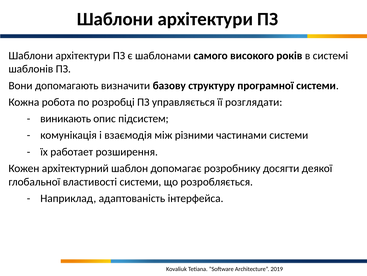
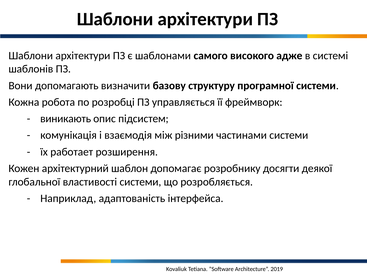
років: років -> адже (289, 55)
розглядати: розглядати -> фреймворк (254, 102)
